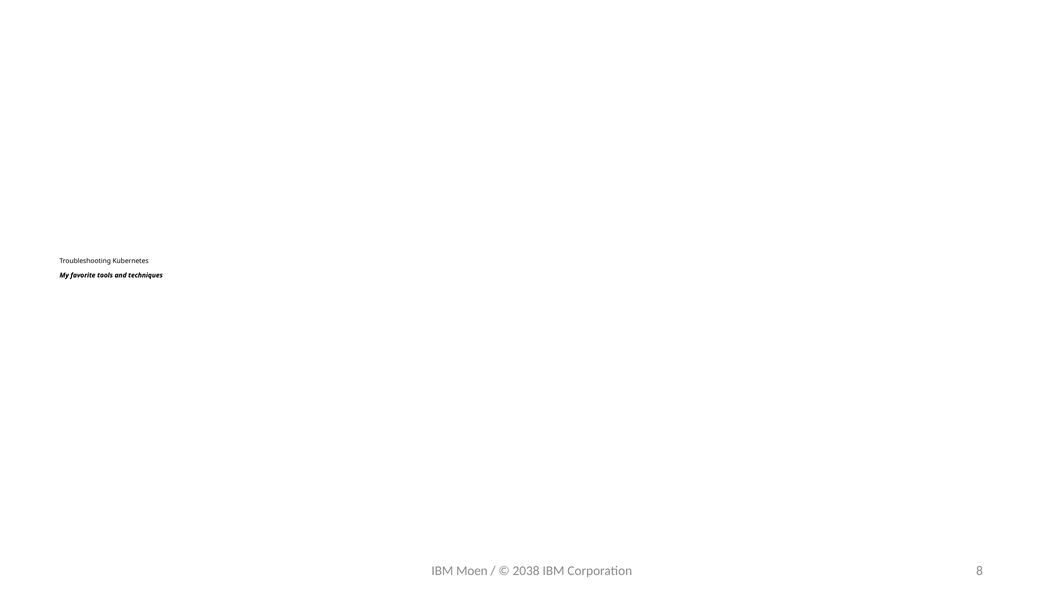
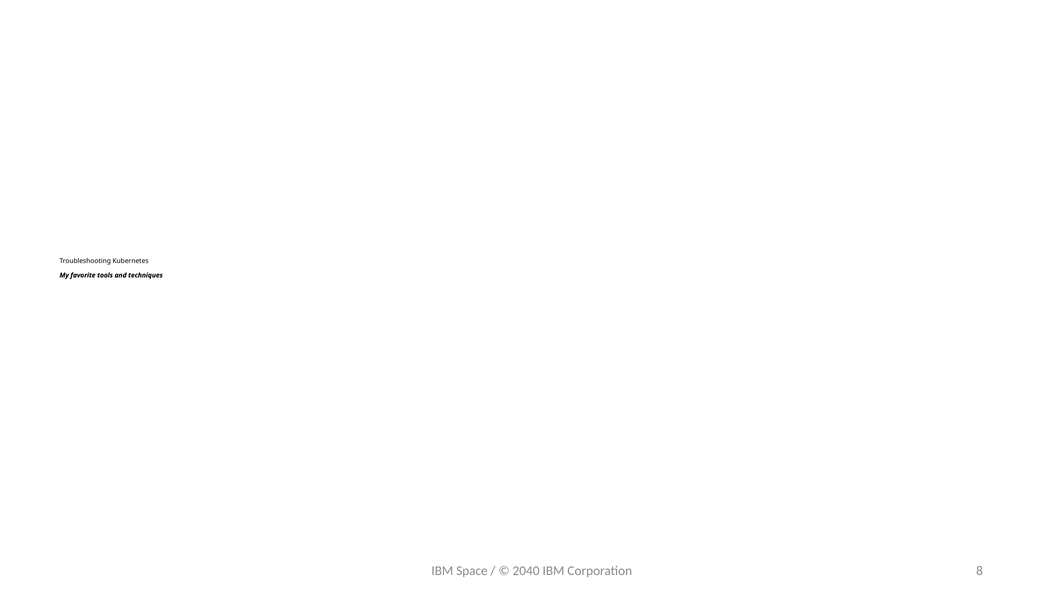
Moen: Moen -> Space (472, 571)
2038: 2038 -> 2040 (526, 571)
